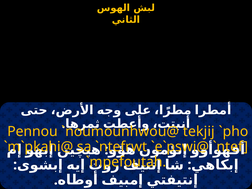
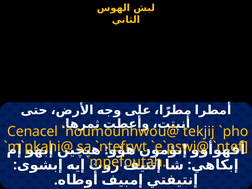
Pennou: Pennou -> Cenacel (32, 132)
